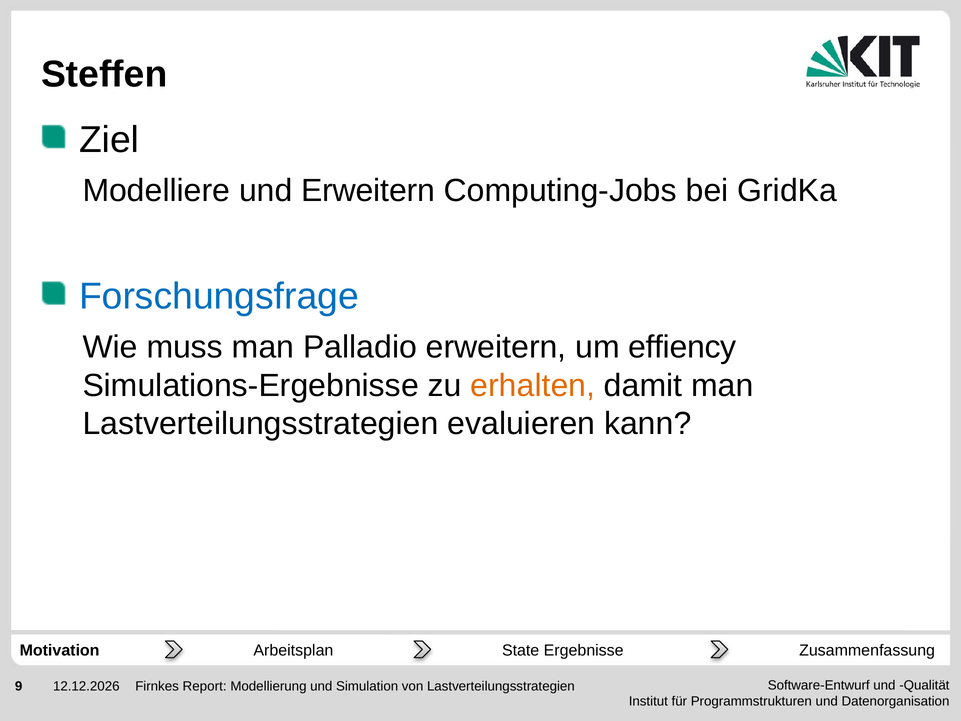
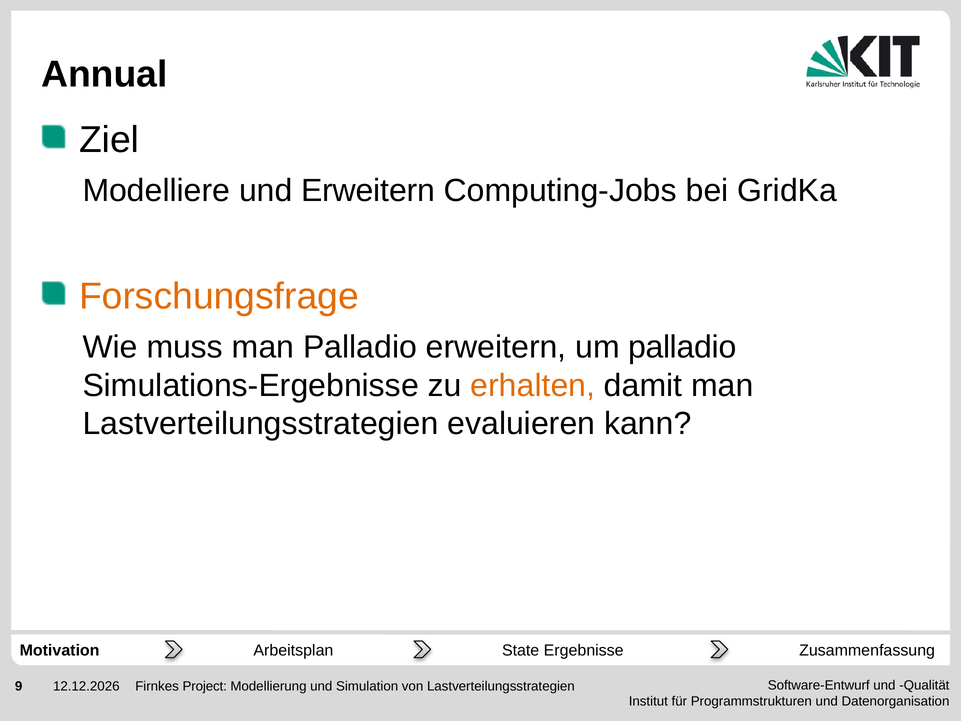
Steffen: Steffen -> Annual (104, 74)
Forschungsfrage colour: blue -> orange (219, 296)
um effiency: effiency -> palladio (682, 347)
Report: Report -> Project (205, 686)
